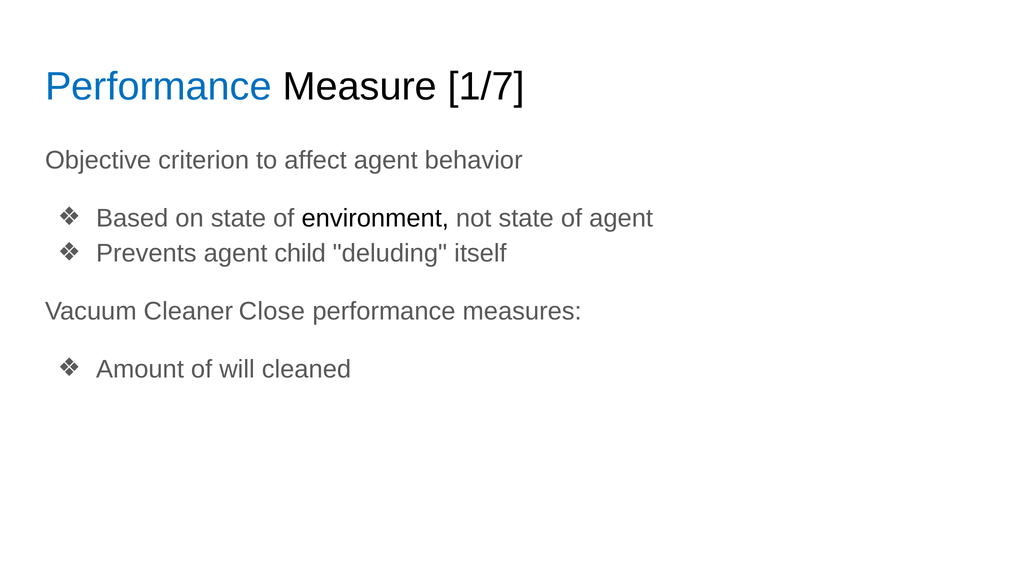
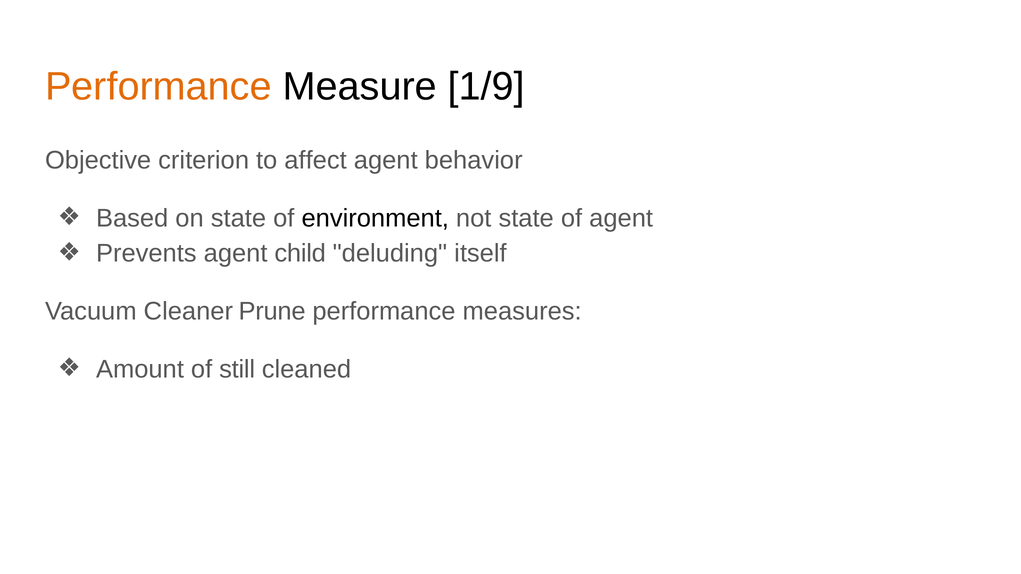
Performance colour: blue -> orange (158, 87)
1/7: 1/7 -> 1/9 (486, 87)
Close: Close -> Prune (272, 312)
will: will -> still (237, 369)
